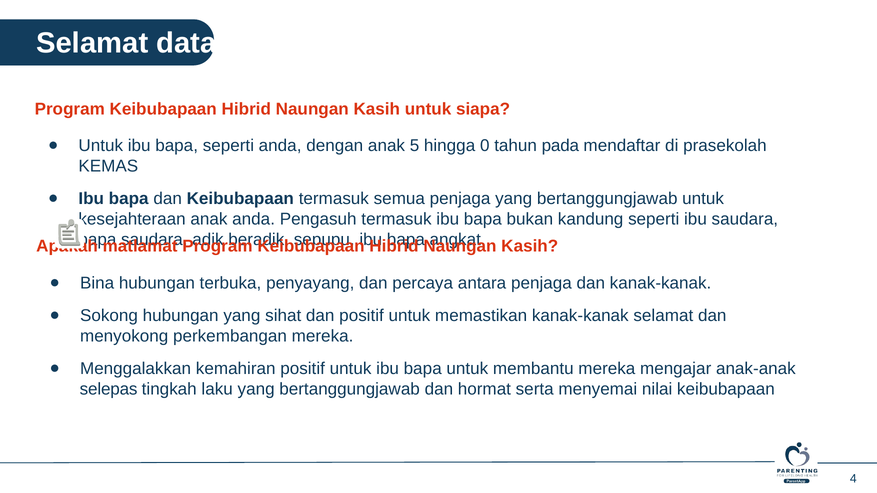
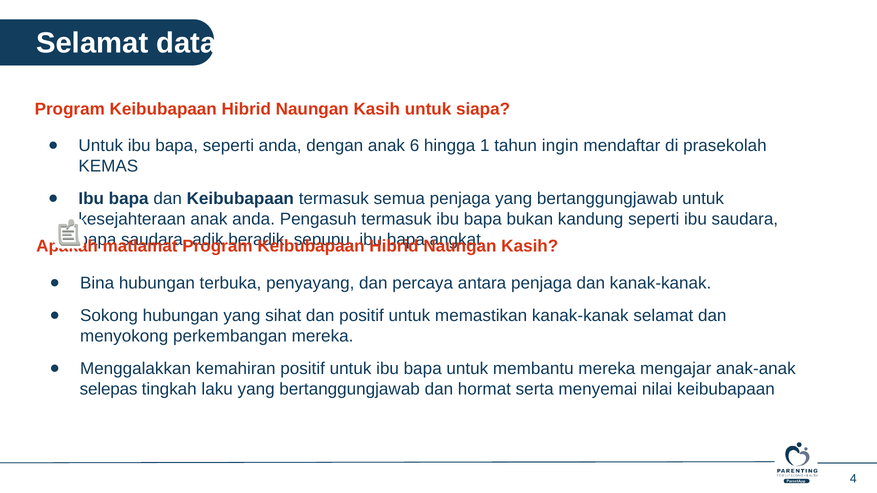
5: 5 -> 6 (415, 146)
0: 0 -> 1 (485, 146)
pada: pada -> ingin (560, 146)
